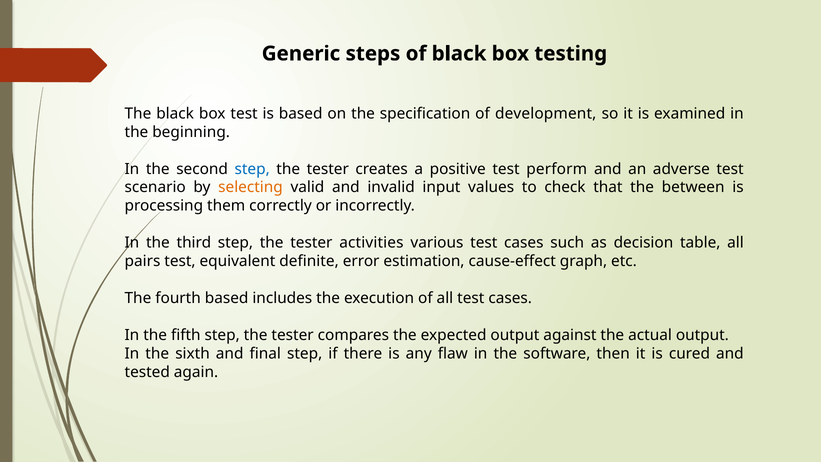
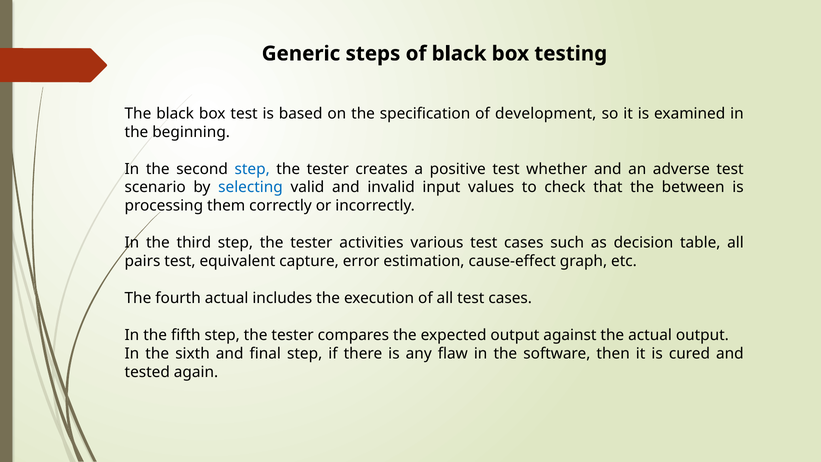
perform: perform -> whether (557, 169)
selecting colour: orange -> blue (250, 187)
definite: definite -> capture (309, 261)
fourth based: based -> actual (227, 298)
